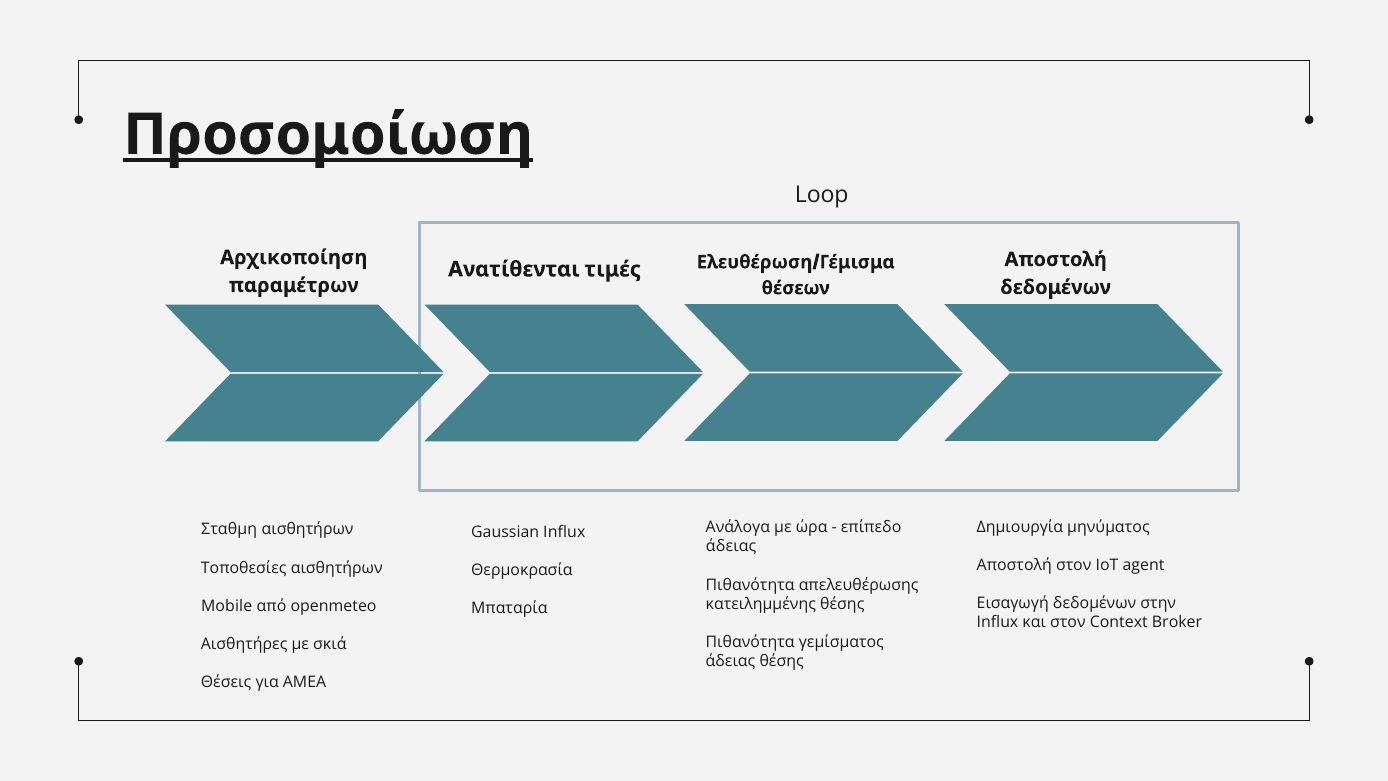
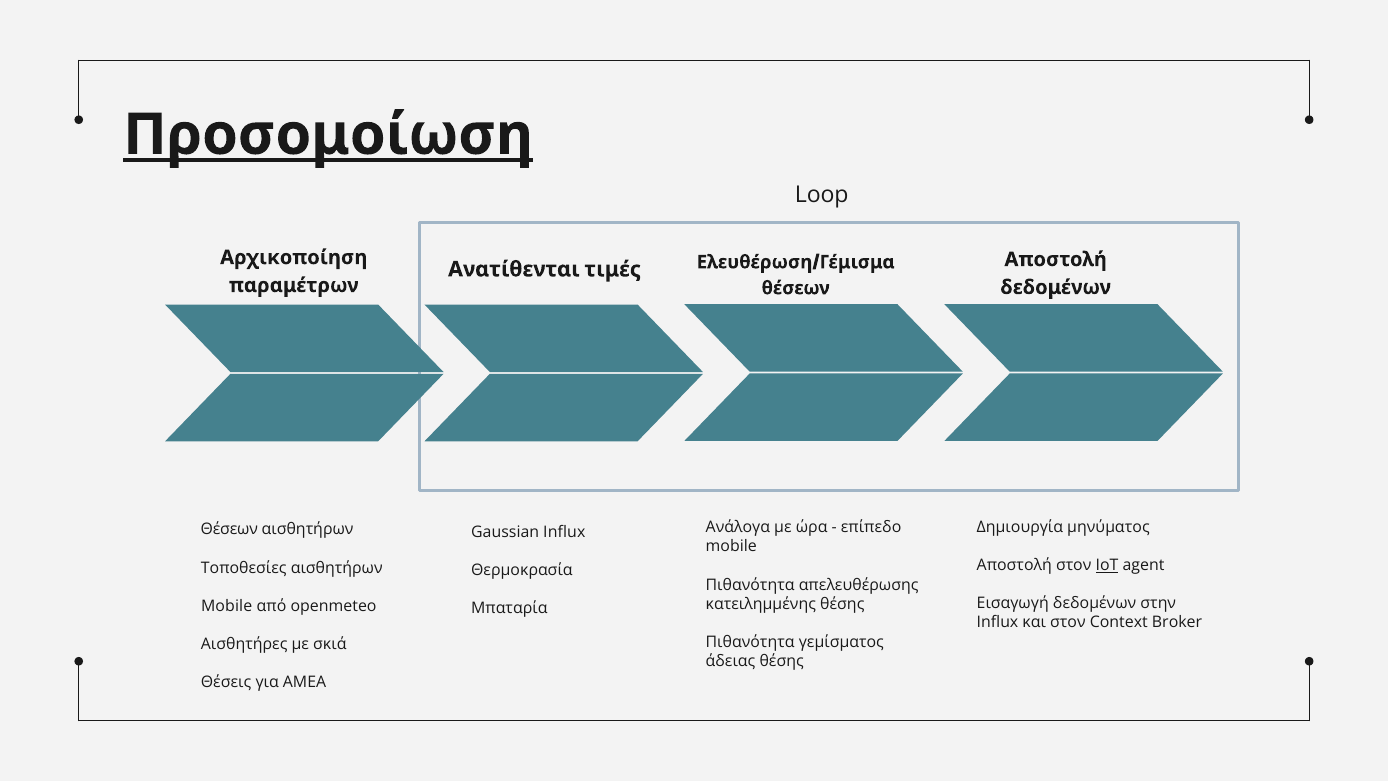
Σταθμη: Σταθμη -> Θέσεων (229, 529)
άδειας: άδειας -> mobile (731, 547)
IoT underline: none -> present (1107, 565)
